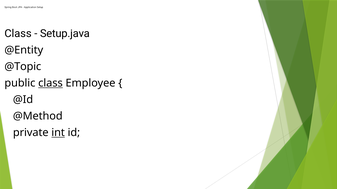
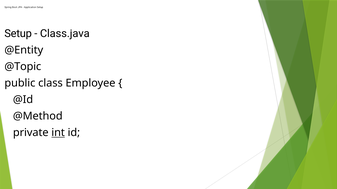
Class: Class -> Setup (18, 34)
Setup.java: Setup.java -> Class.java (65, 34)
class underline: present -> none (50, 83)
